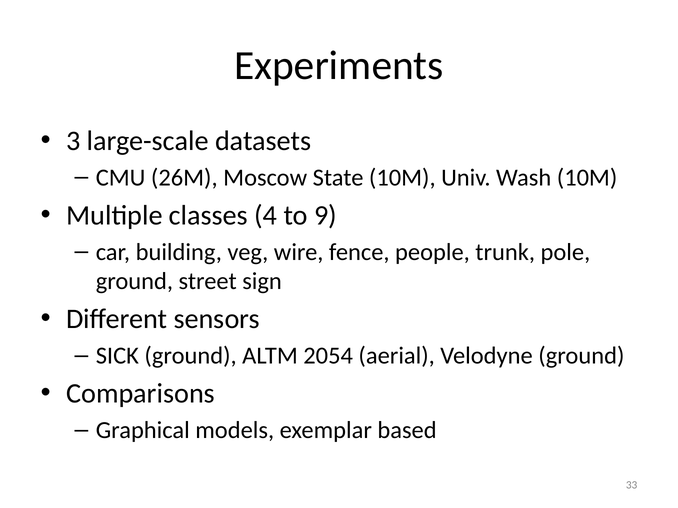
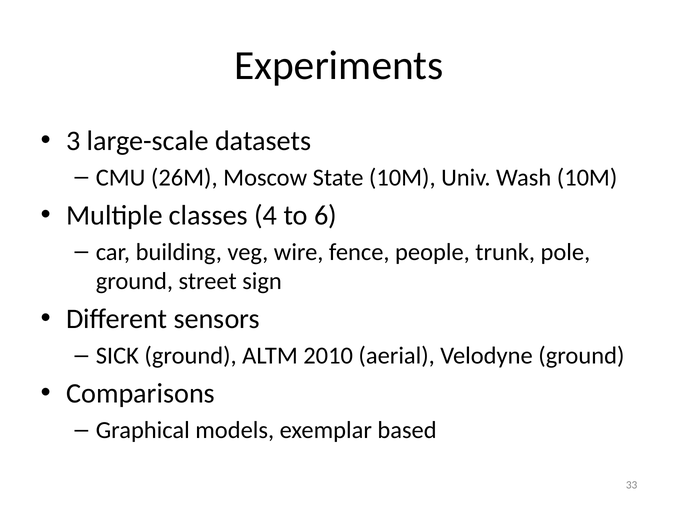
9: 9 -> 6 (325, 216)
2054: 2054 -> 2010 (328, 356)
